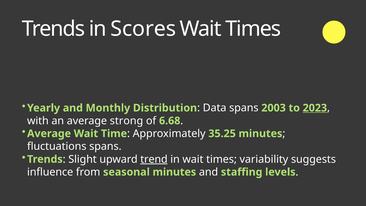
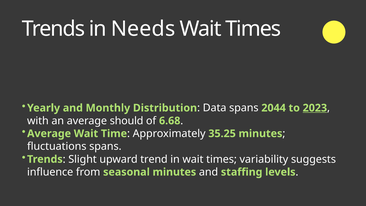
Scores: Scores -> Needs (143, 29)
2003: 2003 -> 2044 (274, 108)
strong: strong -> should (127, 121)
trend underline: present -> none (154, 159)
